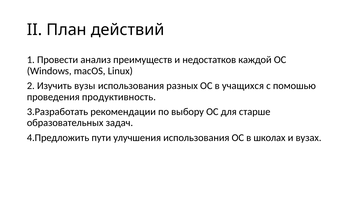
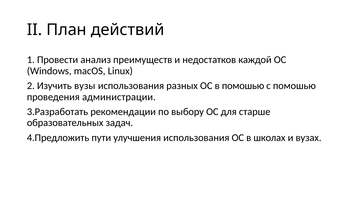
в учащихся: учащихся -> помошью (243, 86)
продуктивность: продуктивность -> администрации (119, 97)
